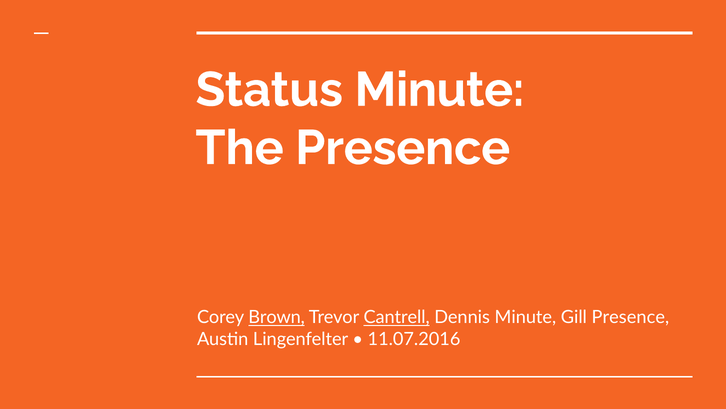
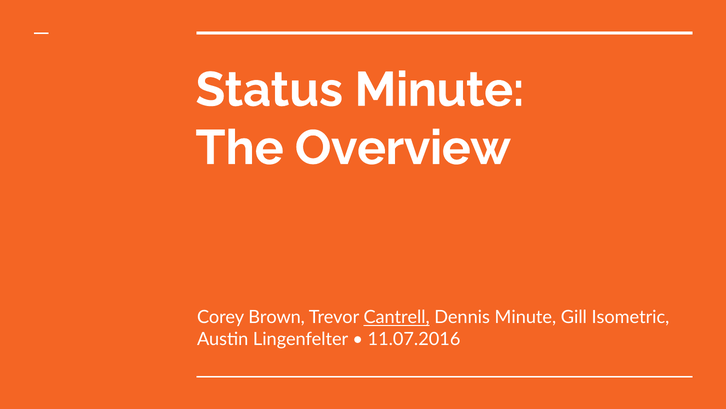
The Presence: Presence -> Overview (403, 148)
Brown underline: present -> none (277, 317)
Gill Presence: Presence -> Isometric (630, 317)
